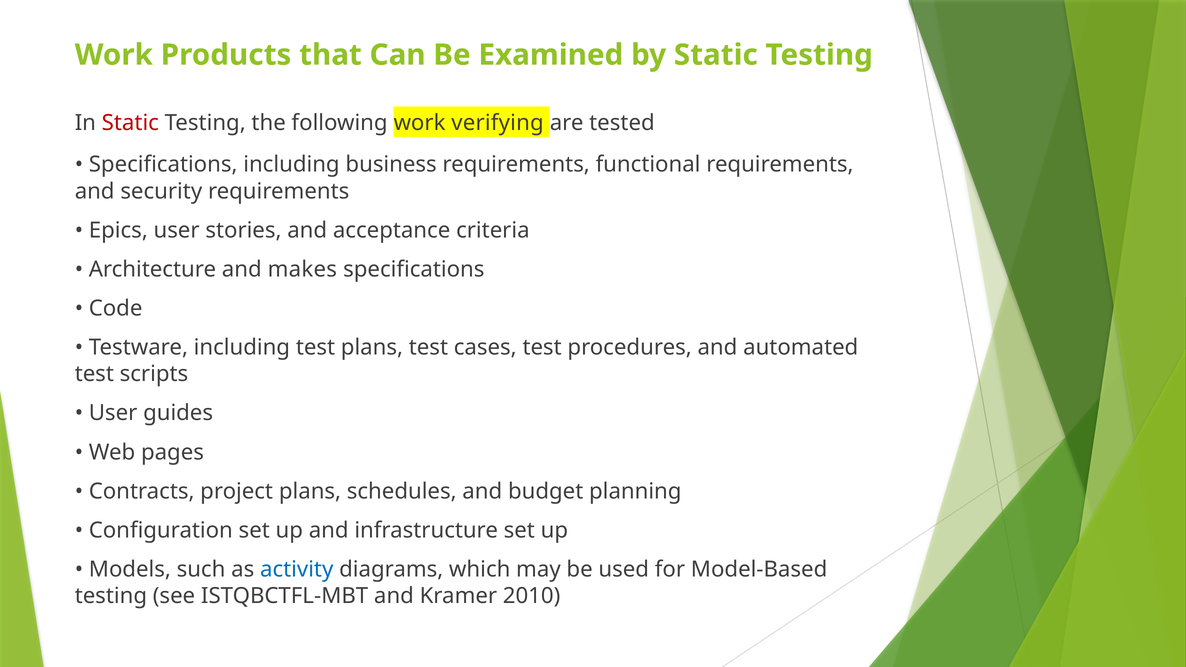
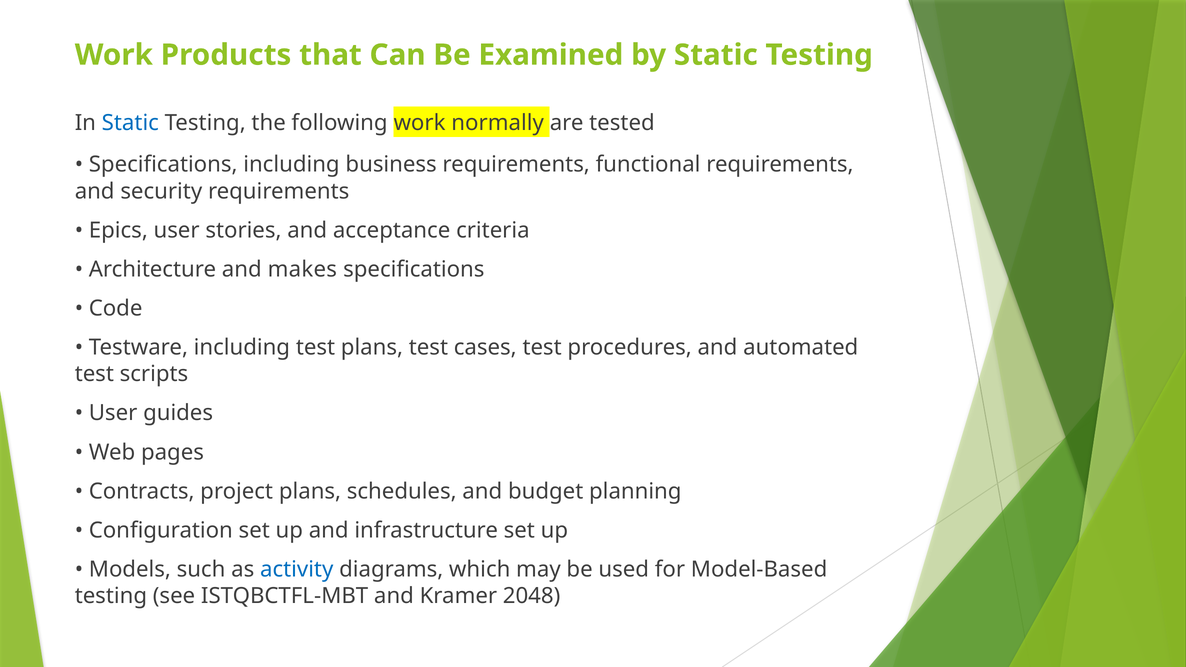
Static colour: red -> blue (130, 123)
verifying: verifying -> normally (498, 123)
2010: 2010 -> 2048 (532, 596)
